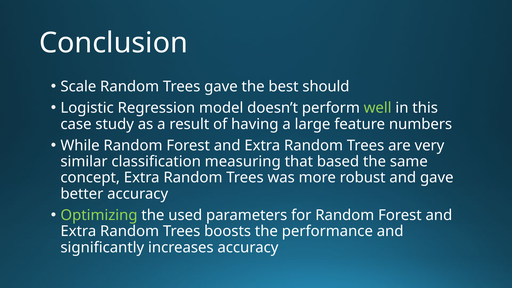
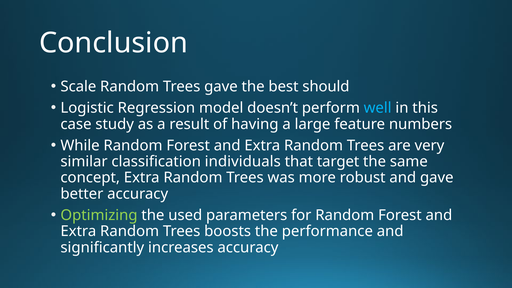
well colour: light green -> light blue (378, 108)
measuring: measuring -> individuals (243, 162)
based: based -> target (338, 162)
